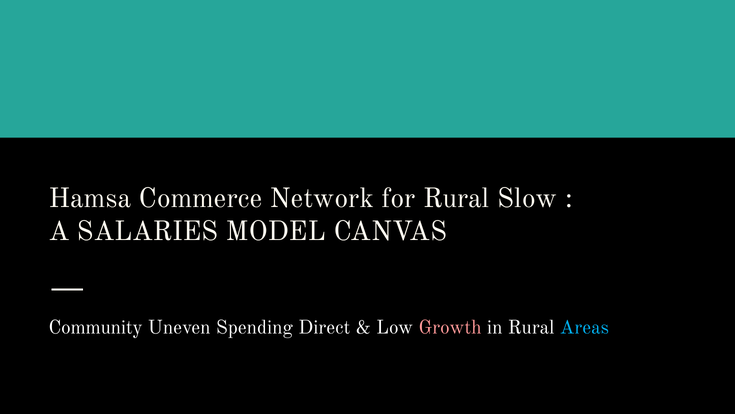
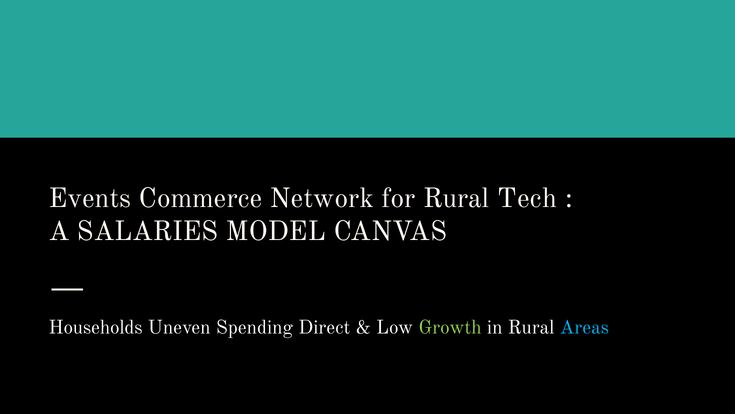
Hamsa: Hamsa -> Events (90, 198)
Slow: Slow -> Tech (527, 198)
Community: Community -> Households (96, 327)
Growth colour: pink -> light green (450, 327)
